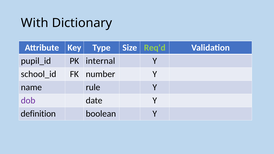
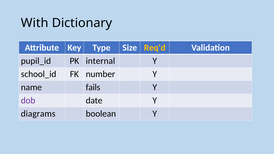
Req'd colour: light green -> yellow (155, 48)
rule: rule -> fails (93, 87)
definition: definition -> diagrams (38, 114)
